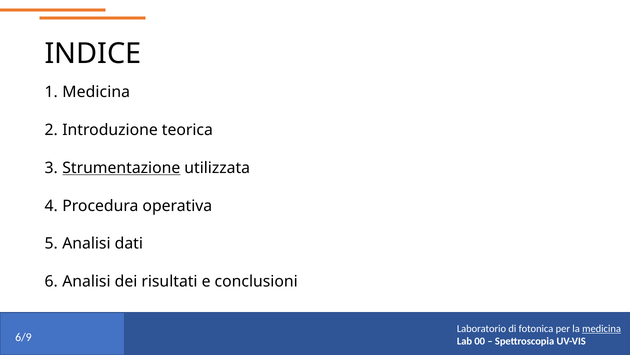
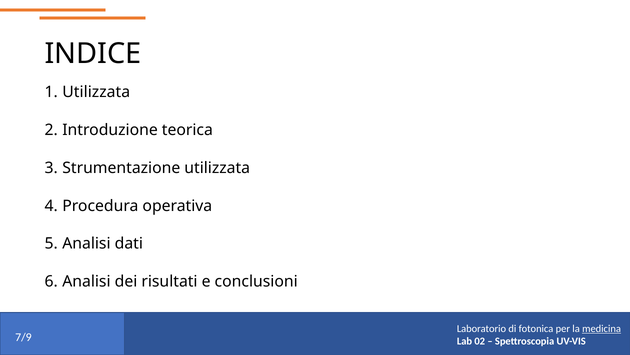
Medicina: Medicina -> Utilizzata (96, 92)
Strumentazione underline: present -> none (121, 168)
6/9: 6/9 -> 7/9 (23, 337)
00: 00 -> 02 (480, 341)
